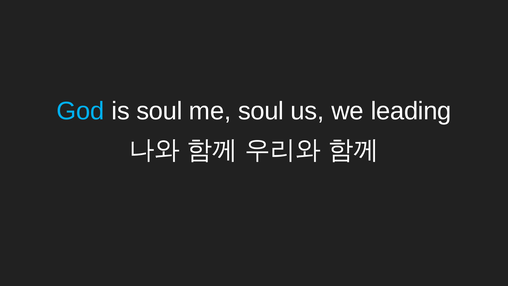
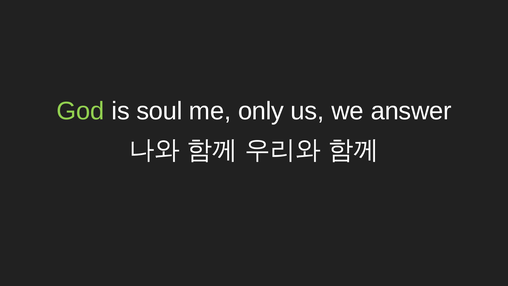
God colour: light blue -> light green (80, 111)
me soul: soul -> only (261, 111)
leading: leading -> answer (411, 111)
